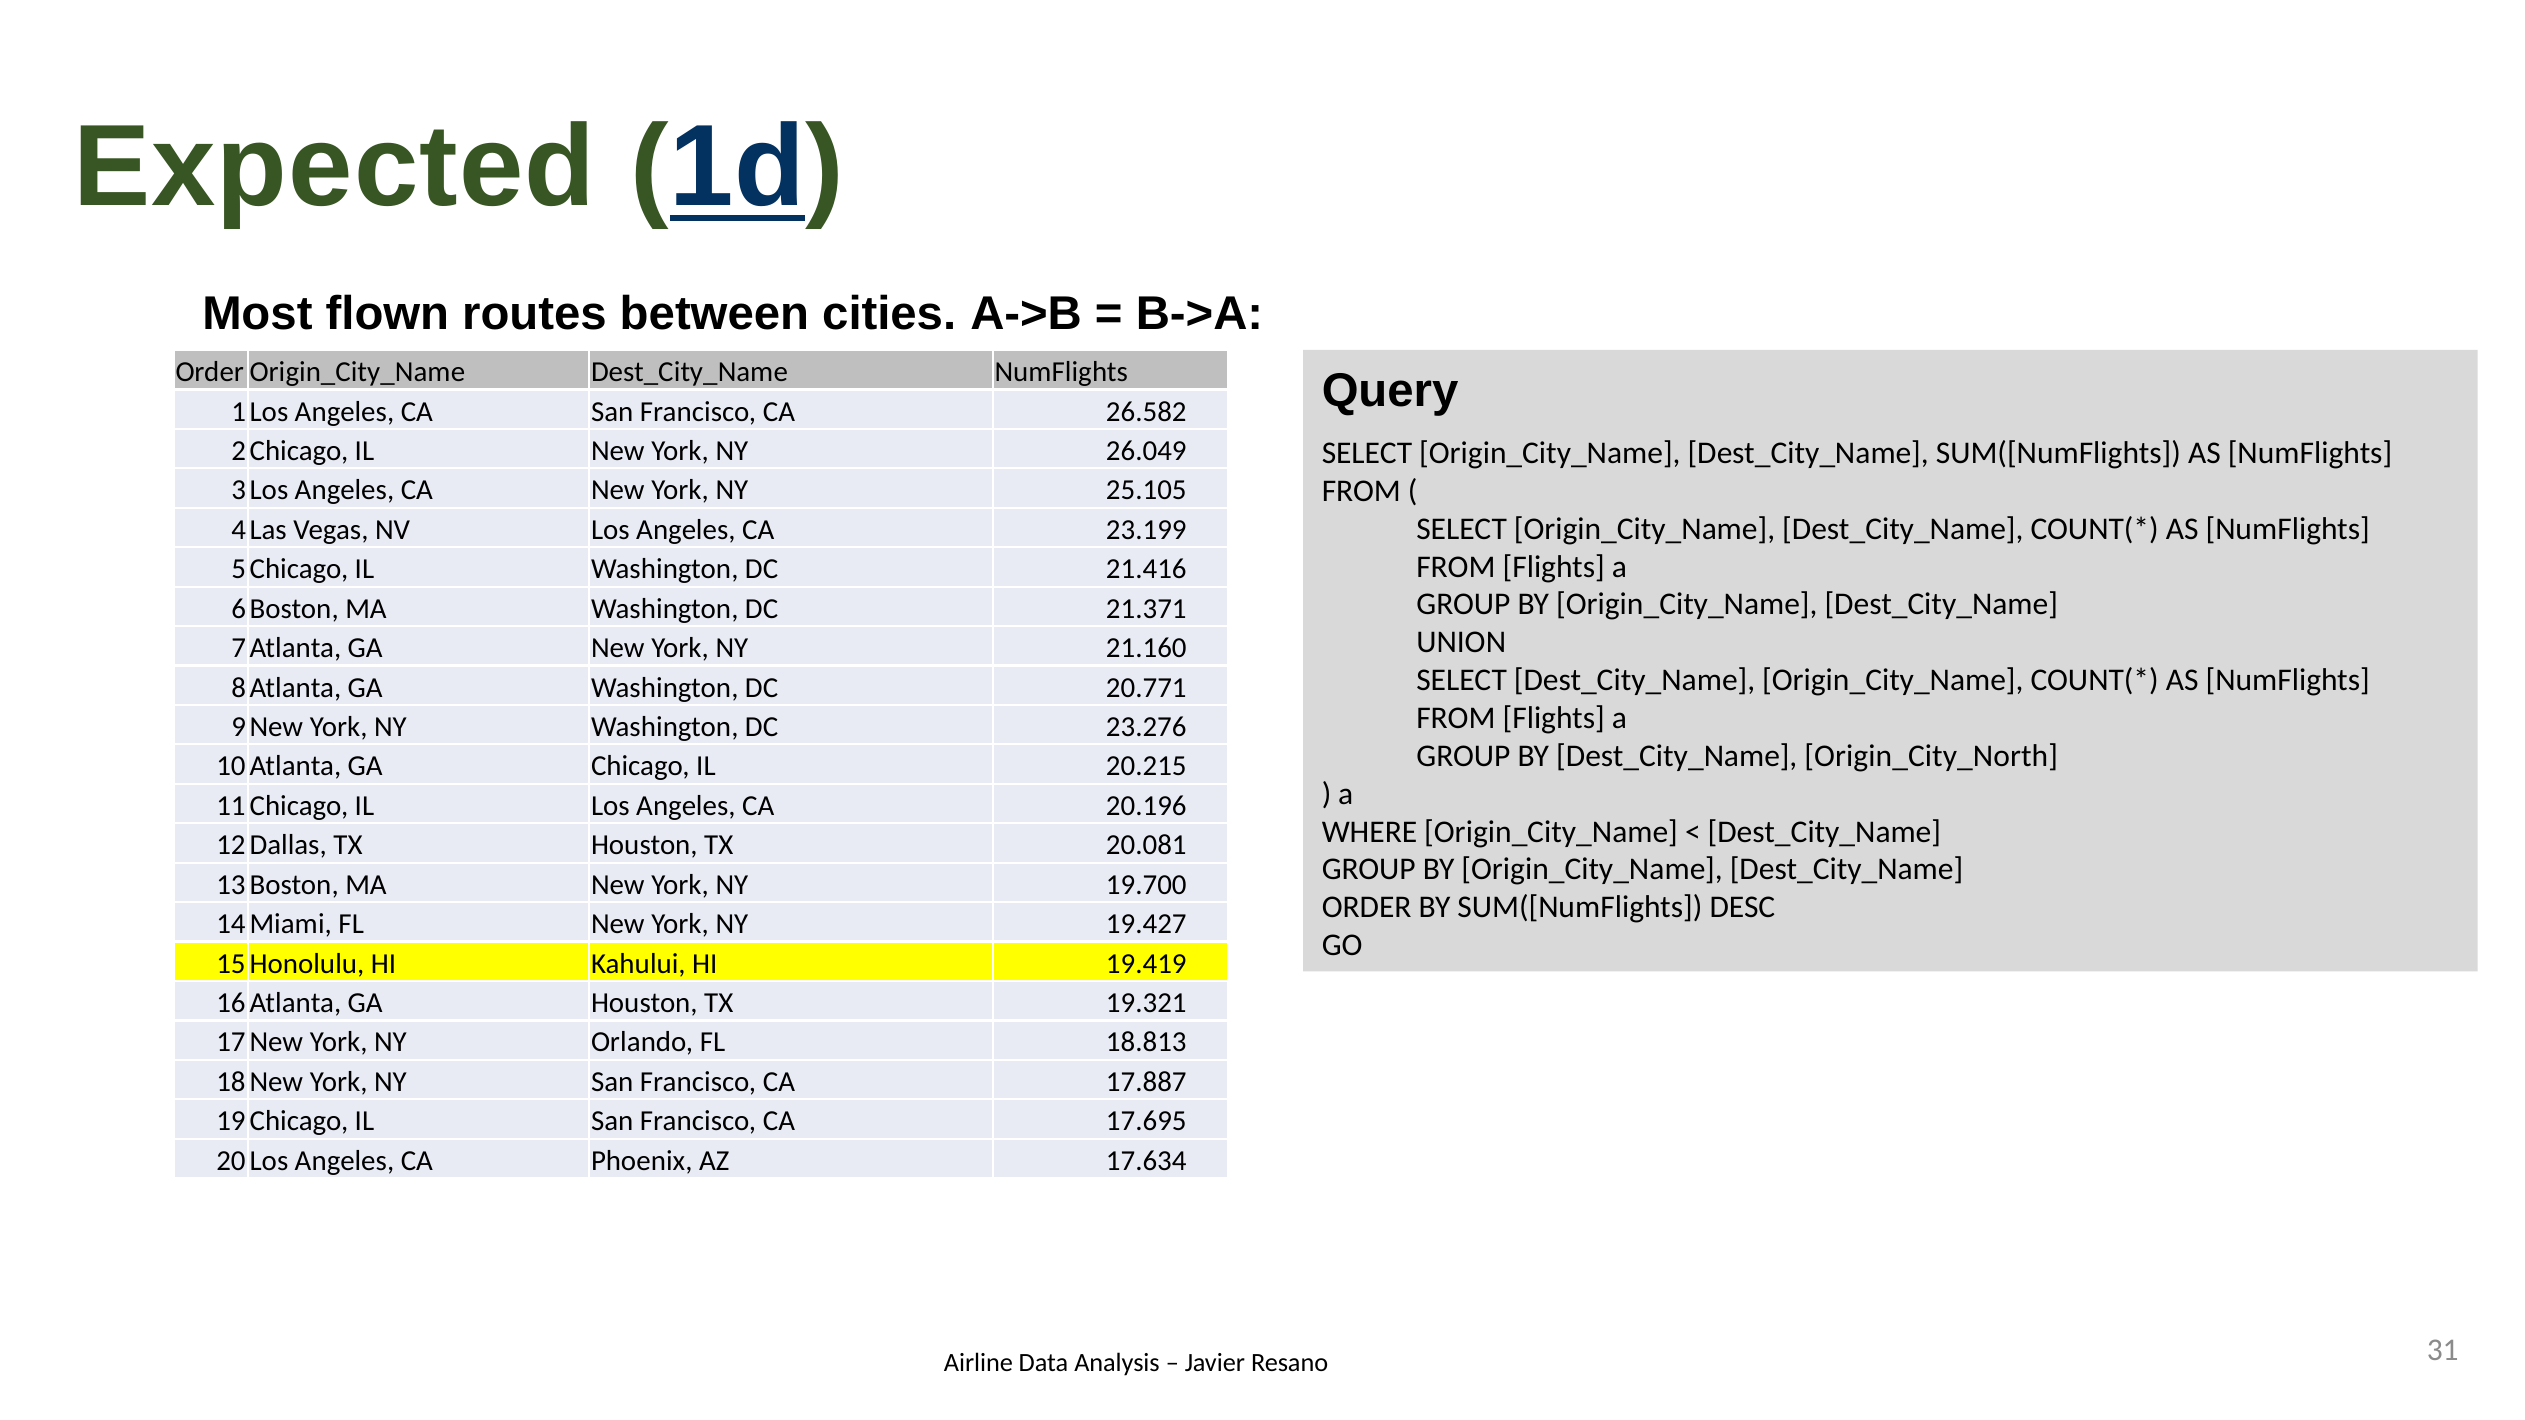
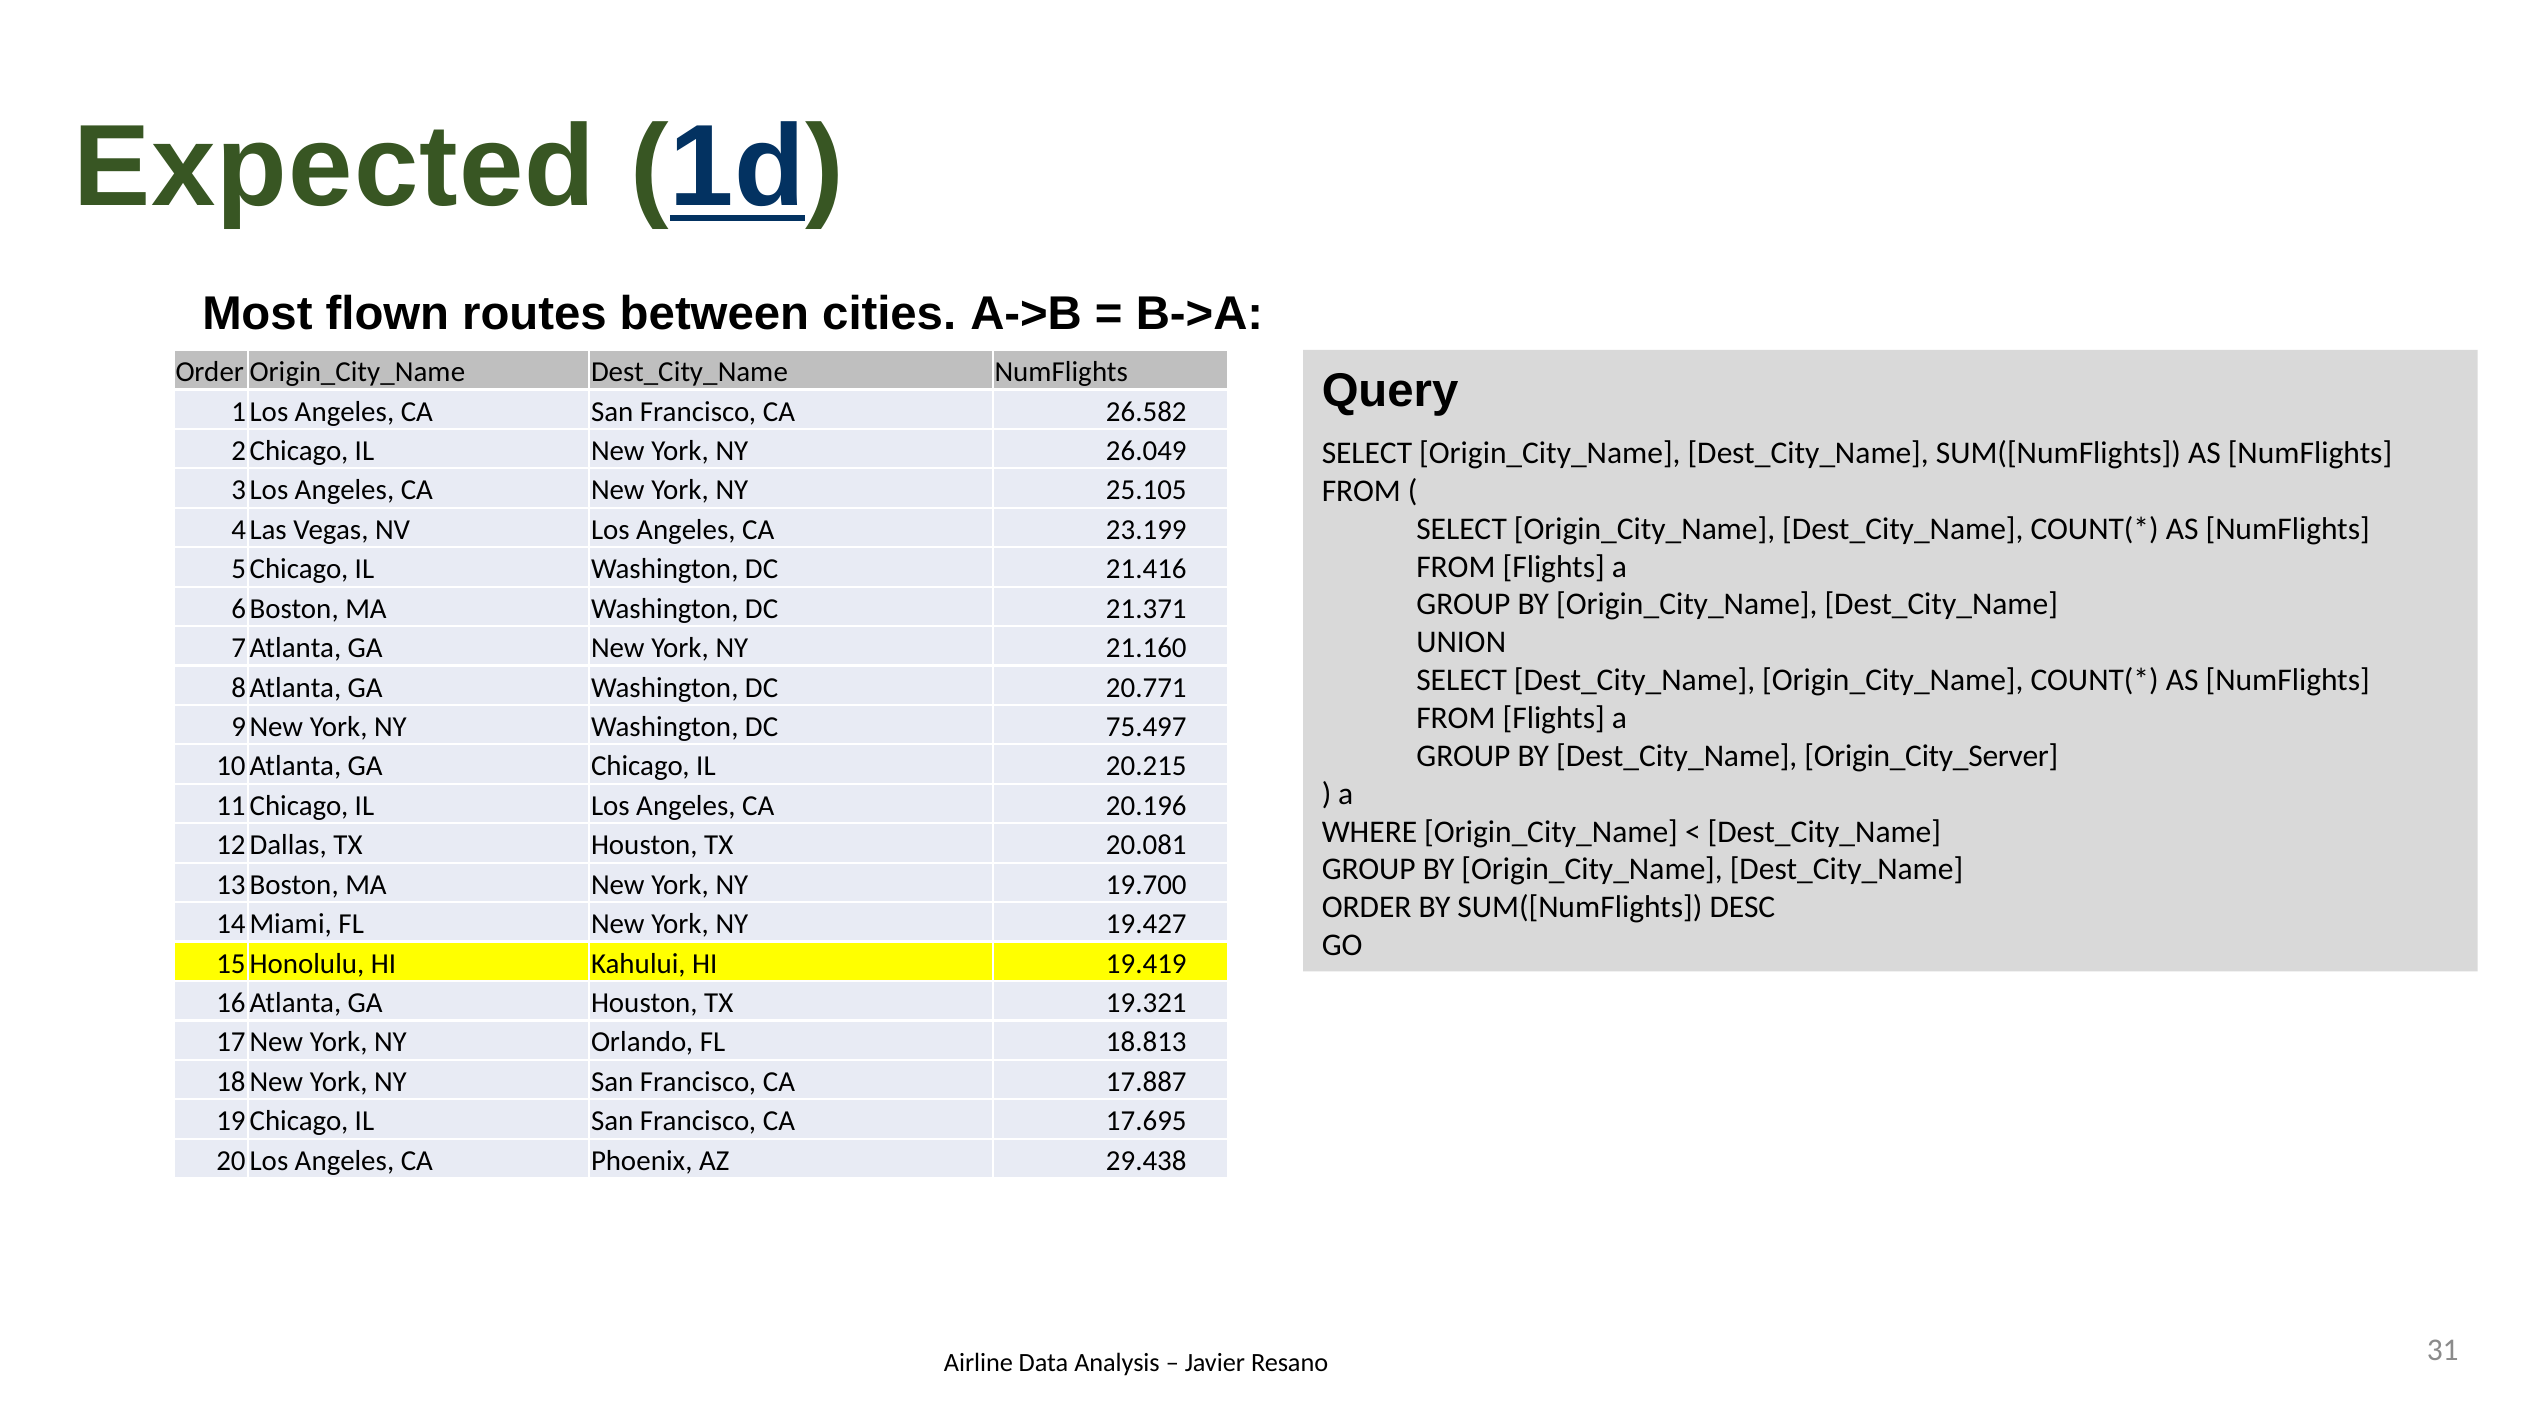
23.276: 23.276 -> 75.497 (1146, 727)
Origin_City_North: Origin_City_North -> Origin_City_Server (1931, 756)
17.634: 17.634 -> 29.438 (1146, 1161)
